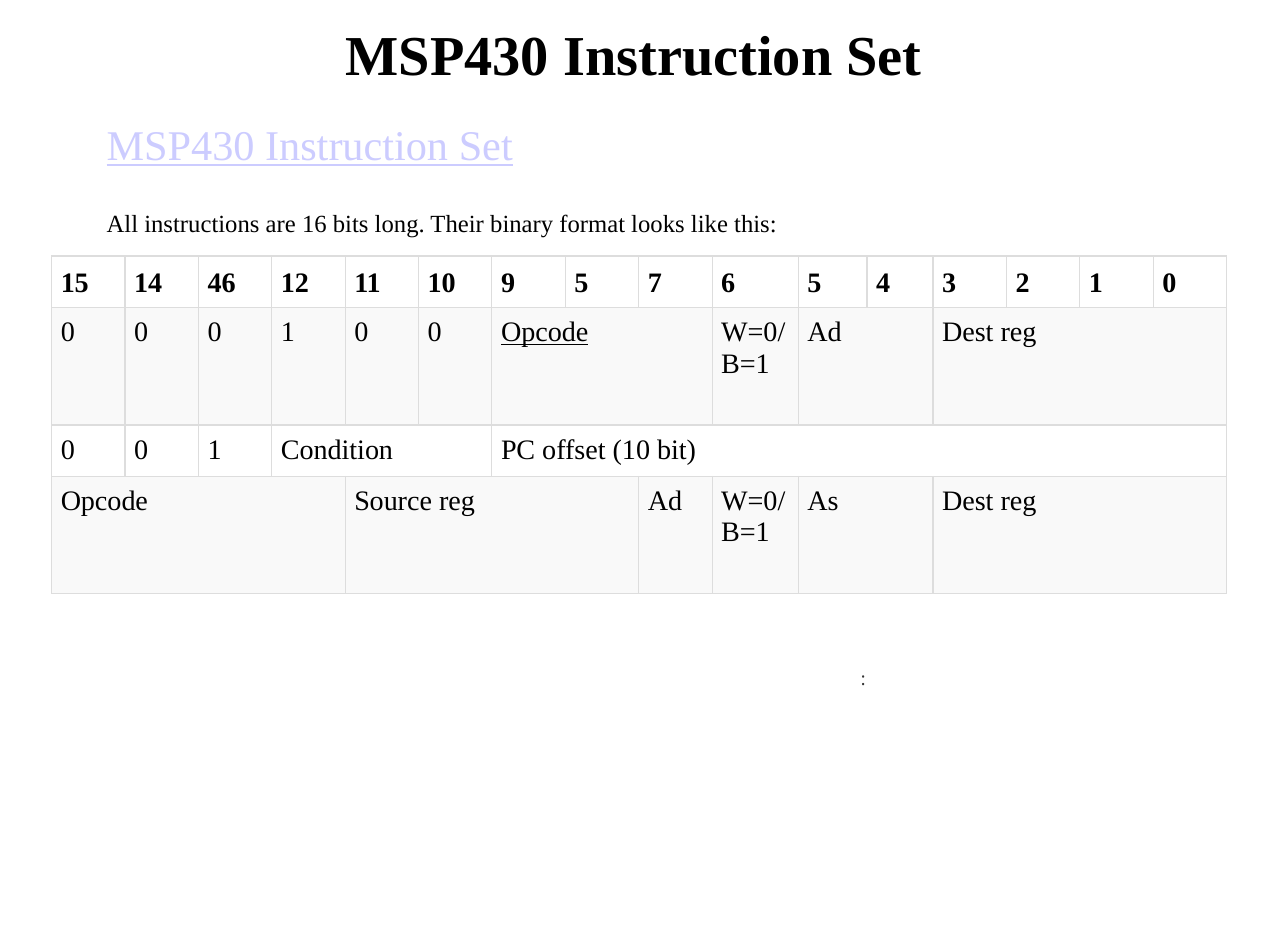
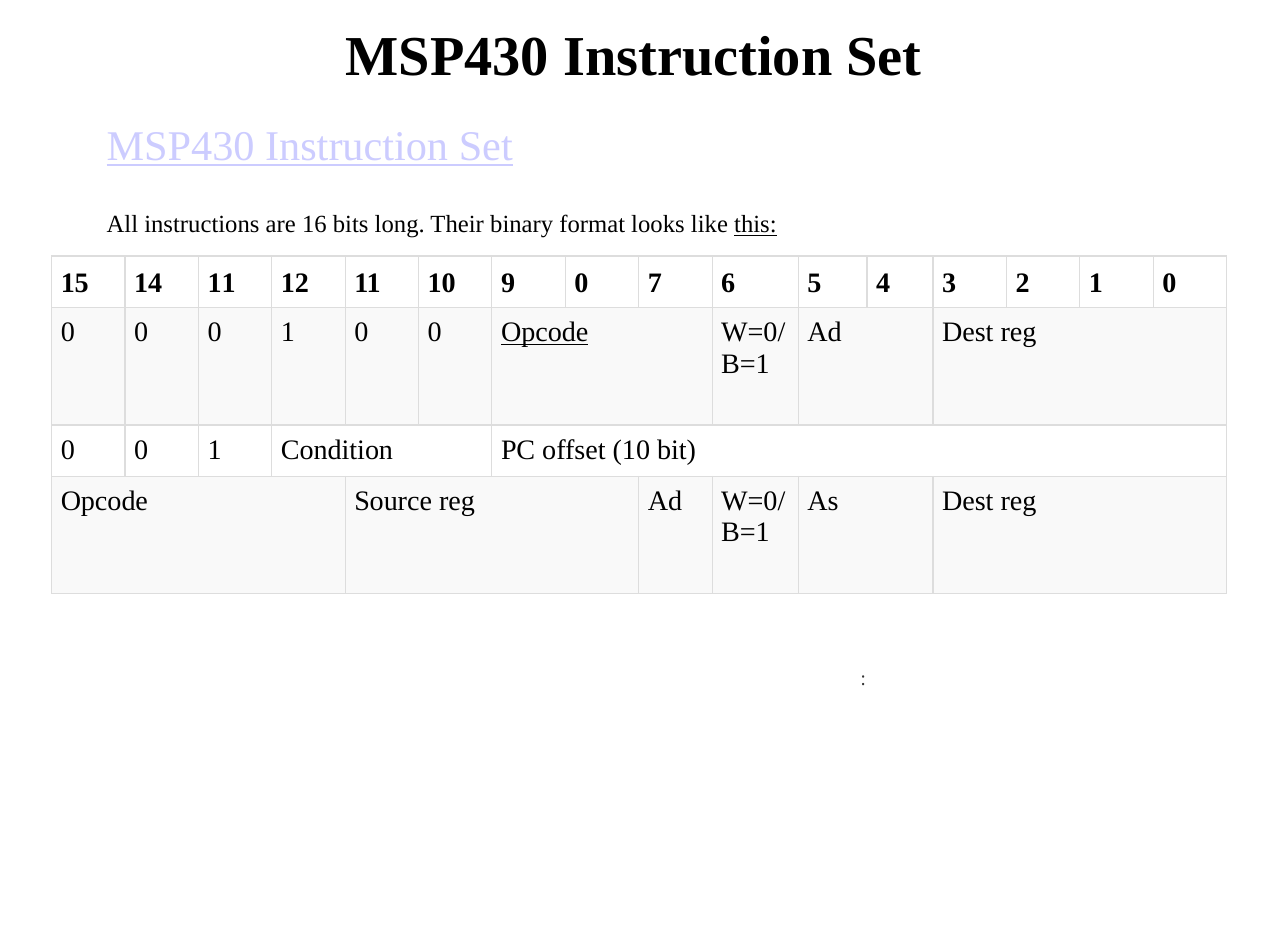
this underline: none -> present (755, 225)
14 46: 46 -> 11 (222, 283)
9 5: 5 -> 0 (581, 283)
